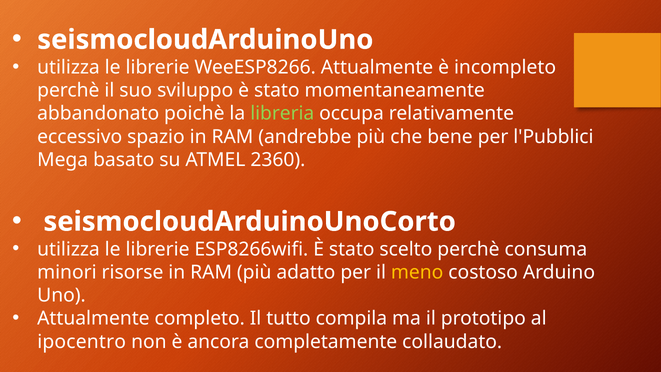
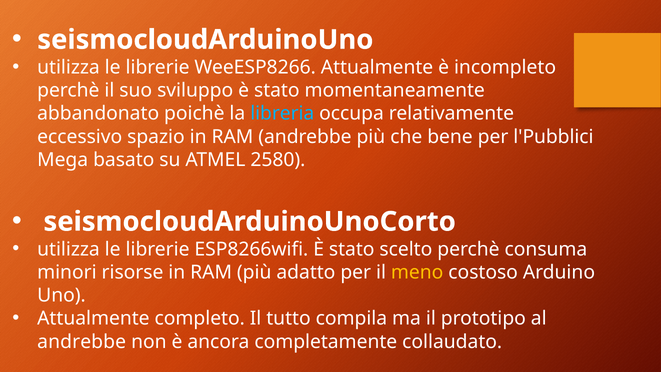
libreria colour: light green -> light blue (282, 113)
2360: 2360 -> 2580 (278, 160)
ipocentro: ipocentro -> andrebbe (82, 342)
